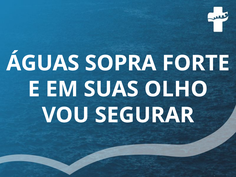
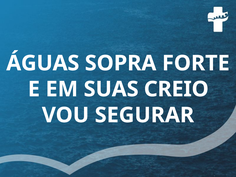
OLHO: OLHO -> CREIO (176, 89)
